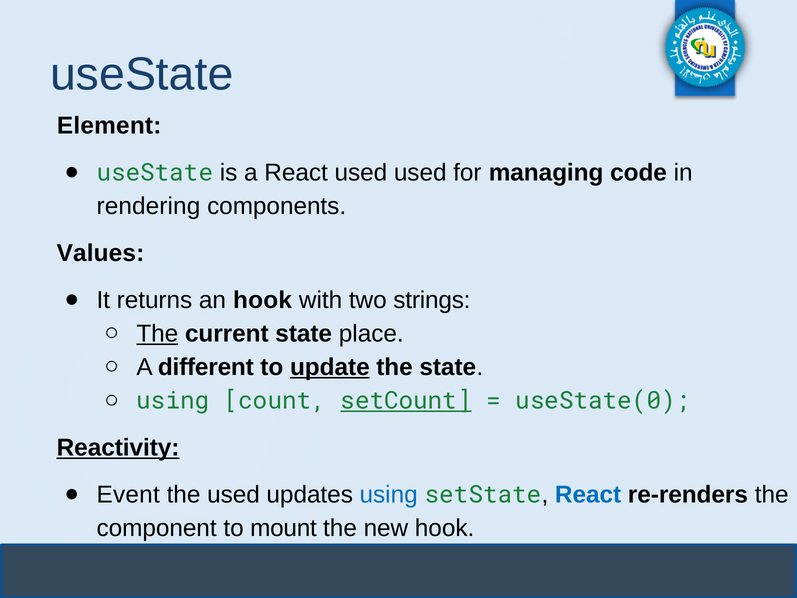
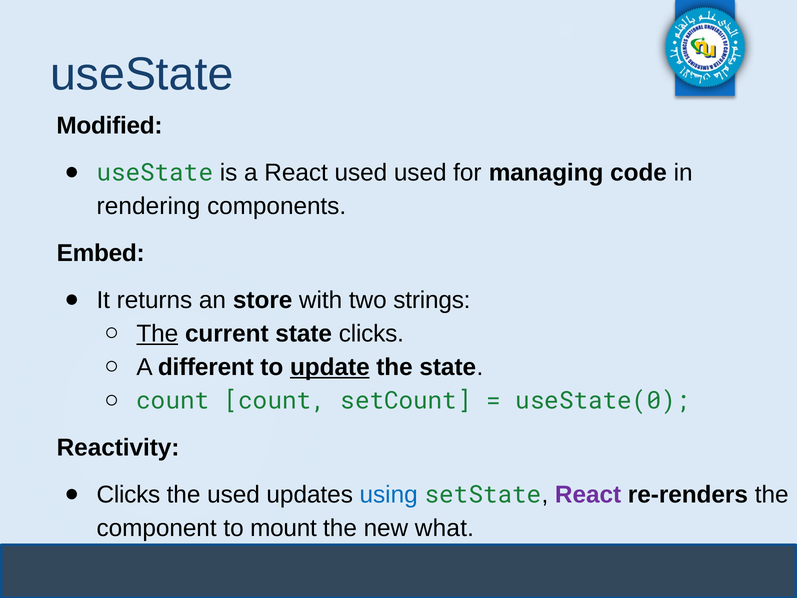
Element: Element -> Modified (109, 126)
Values: Values -> Embed (101, 253)
an hook: hook -> store (263, 300)
state place: place -> clicks (371, 334)
using: using -> count (173, 401)
setCount underline: present -> none (406, 401)
Reactivity underline: present -> none (118, 448)
Event: Event -> Clicks (128, 494)
React colour: blue -> purple (588, 494)
new hook: hook -> what (444, 528)
